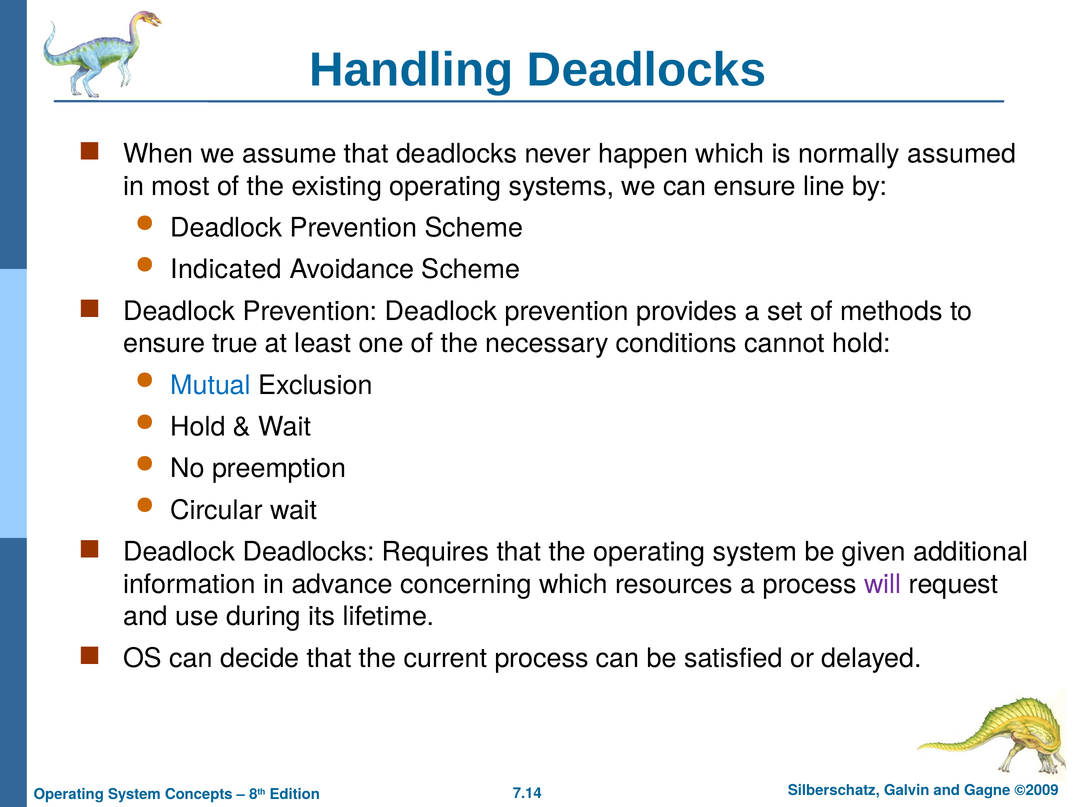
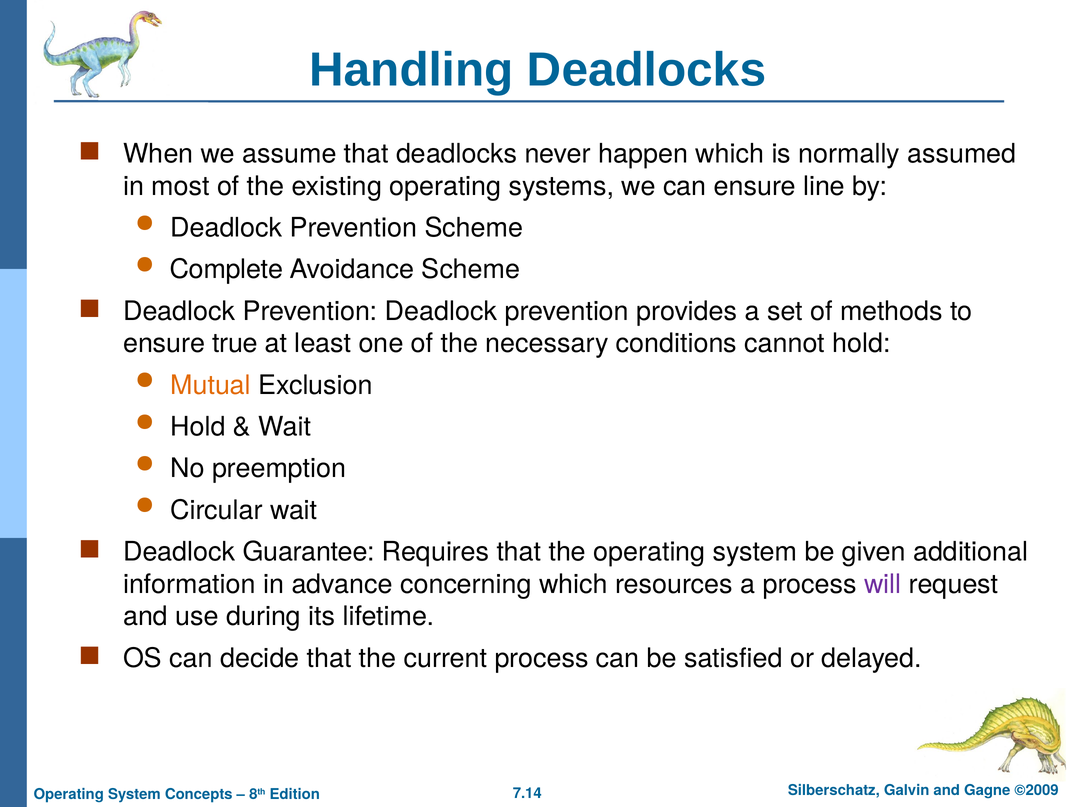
Indicated: Indicated -> Complete (226, 270)
Mutual colour: blue -> orange (211, 385)
Deadlock Deadlocks: Deadlocks -> Guarantee (309, 552)
